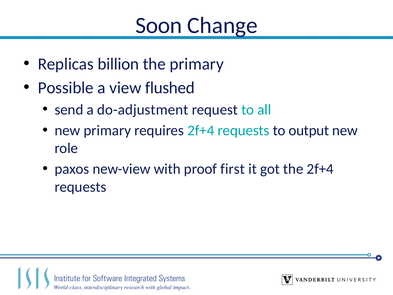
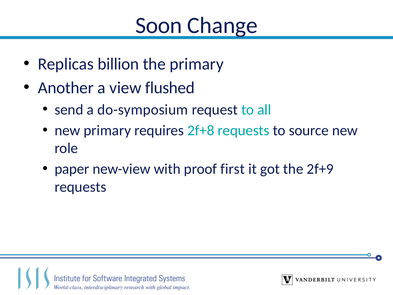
Possible: Possible -> Another (66, 88)
do-adjustment: do-adjustment -> do-symposium (143, 110)
requires 2f+4: 2f+4 -> 2f+8 (201, 130)
output: output -> source (309, 130)
paxos: paxos -> paper (72, 169)
the 2f+4: 2f+4 -> 2f+9 (320, 169)
